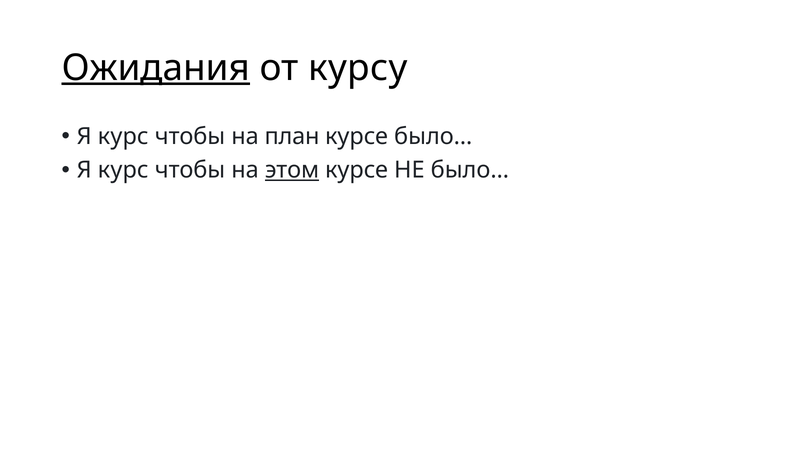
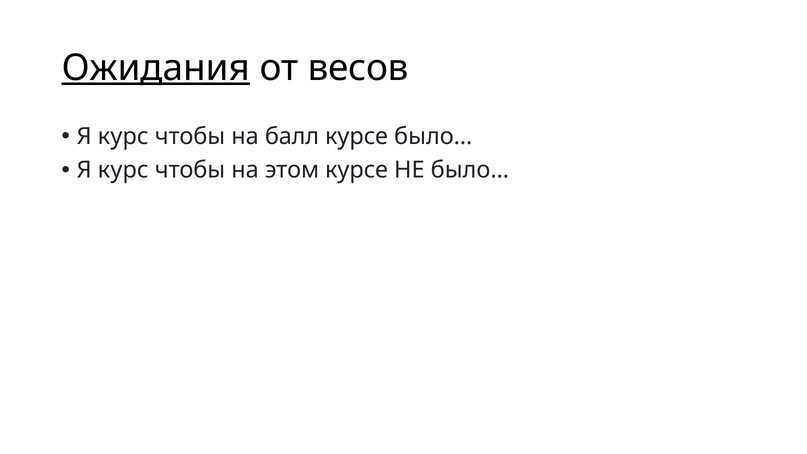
курсу: курсу -> весов (358, 68)
план: план -> балл (292, 136)
этом underline: present -> none (292, 170)
